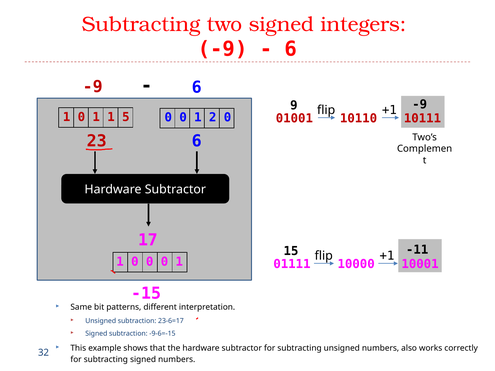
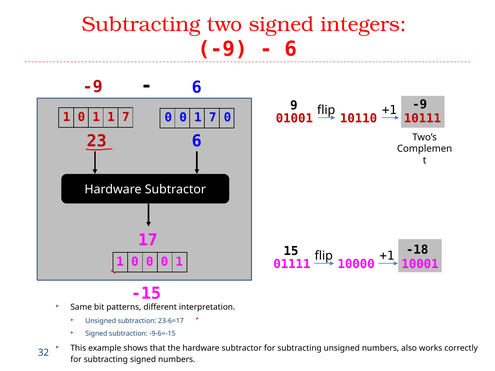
1 1 5: 5 -> 7 (126, 117)
0 1 2: 2 -> 7 (213, 118)
-11: -11 -> -18 (417, 250)
